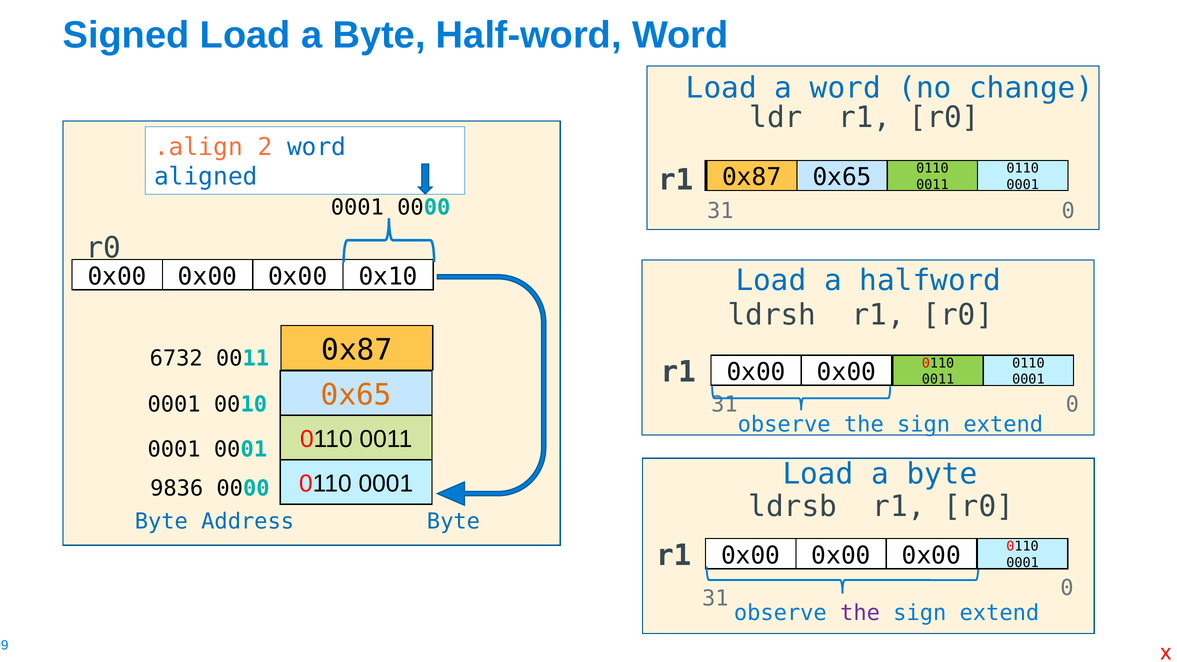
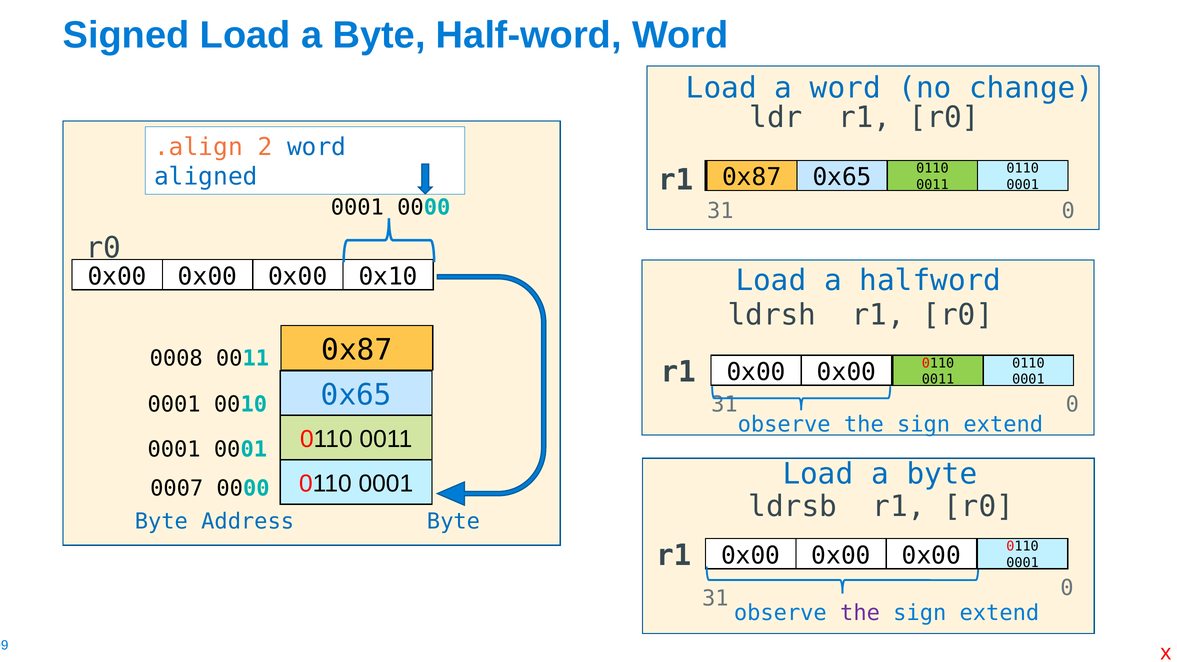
6732: 6732 -> 0008 (176, 359)
0x65 colour: orange -> blue (356, 395)
9836: 9836 -> 0007 (177, 489)
